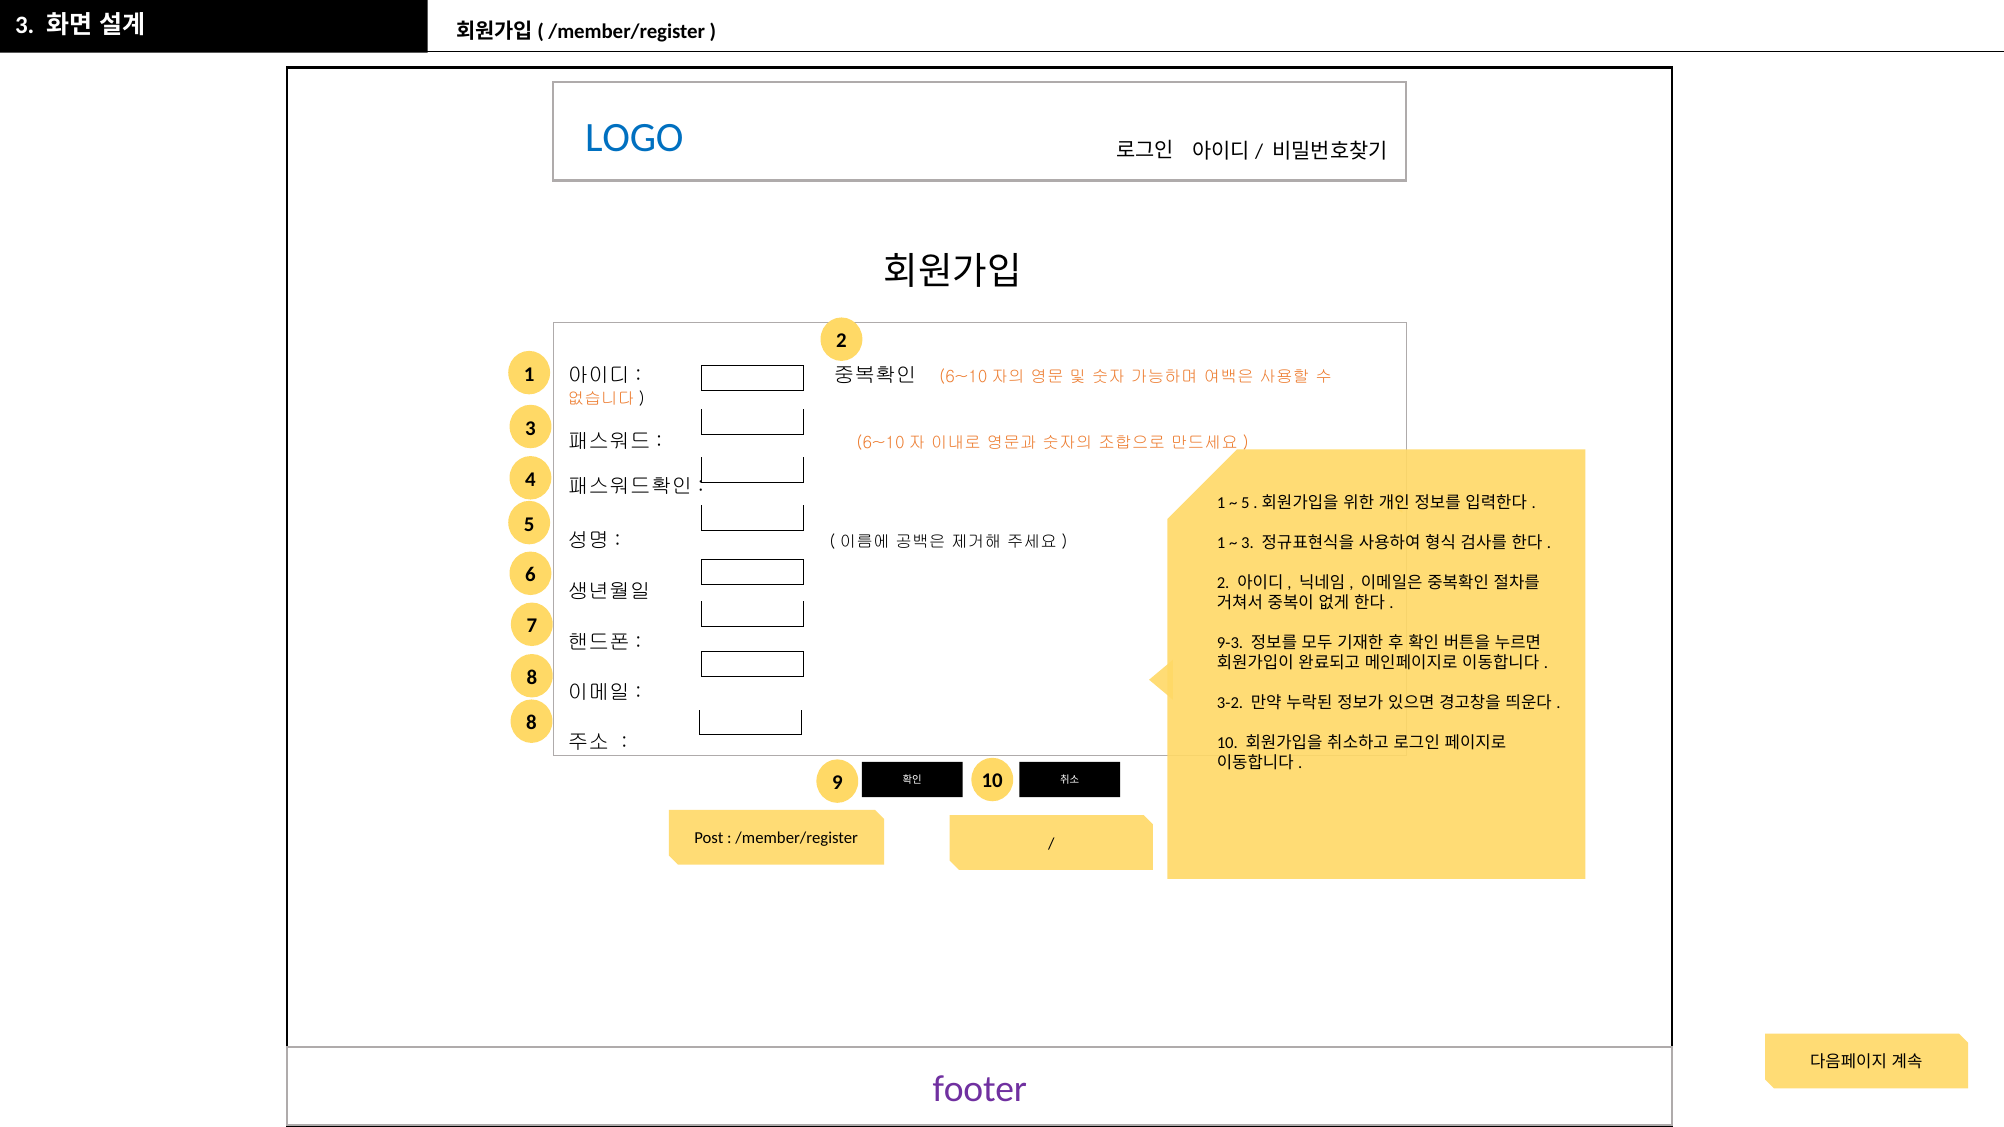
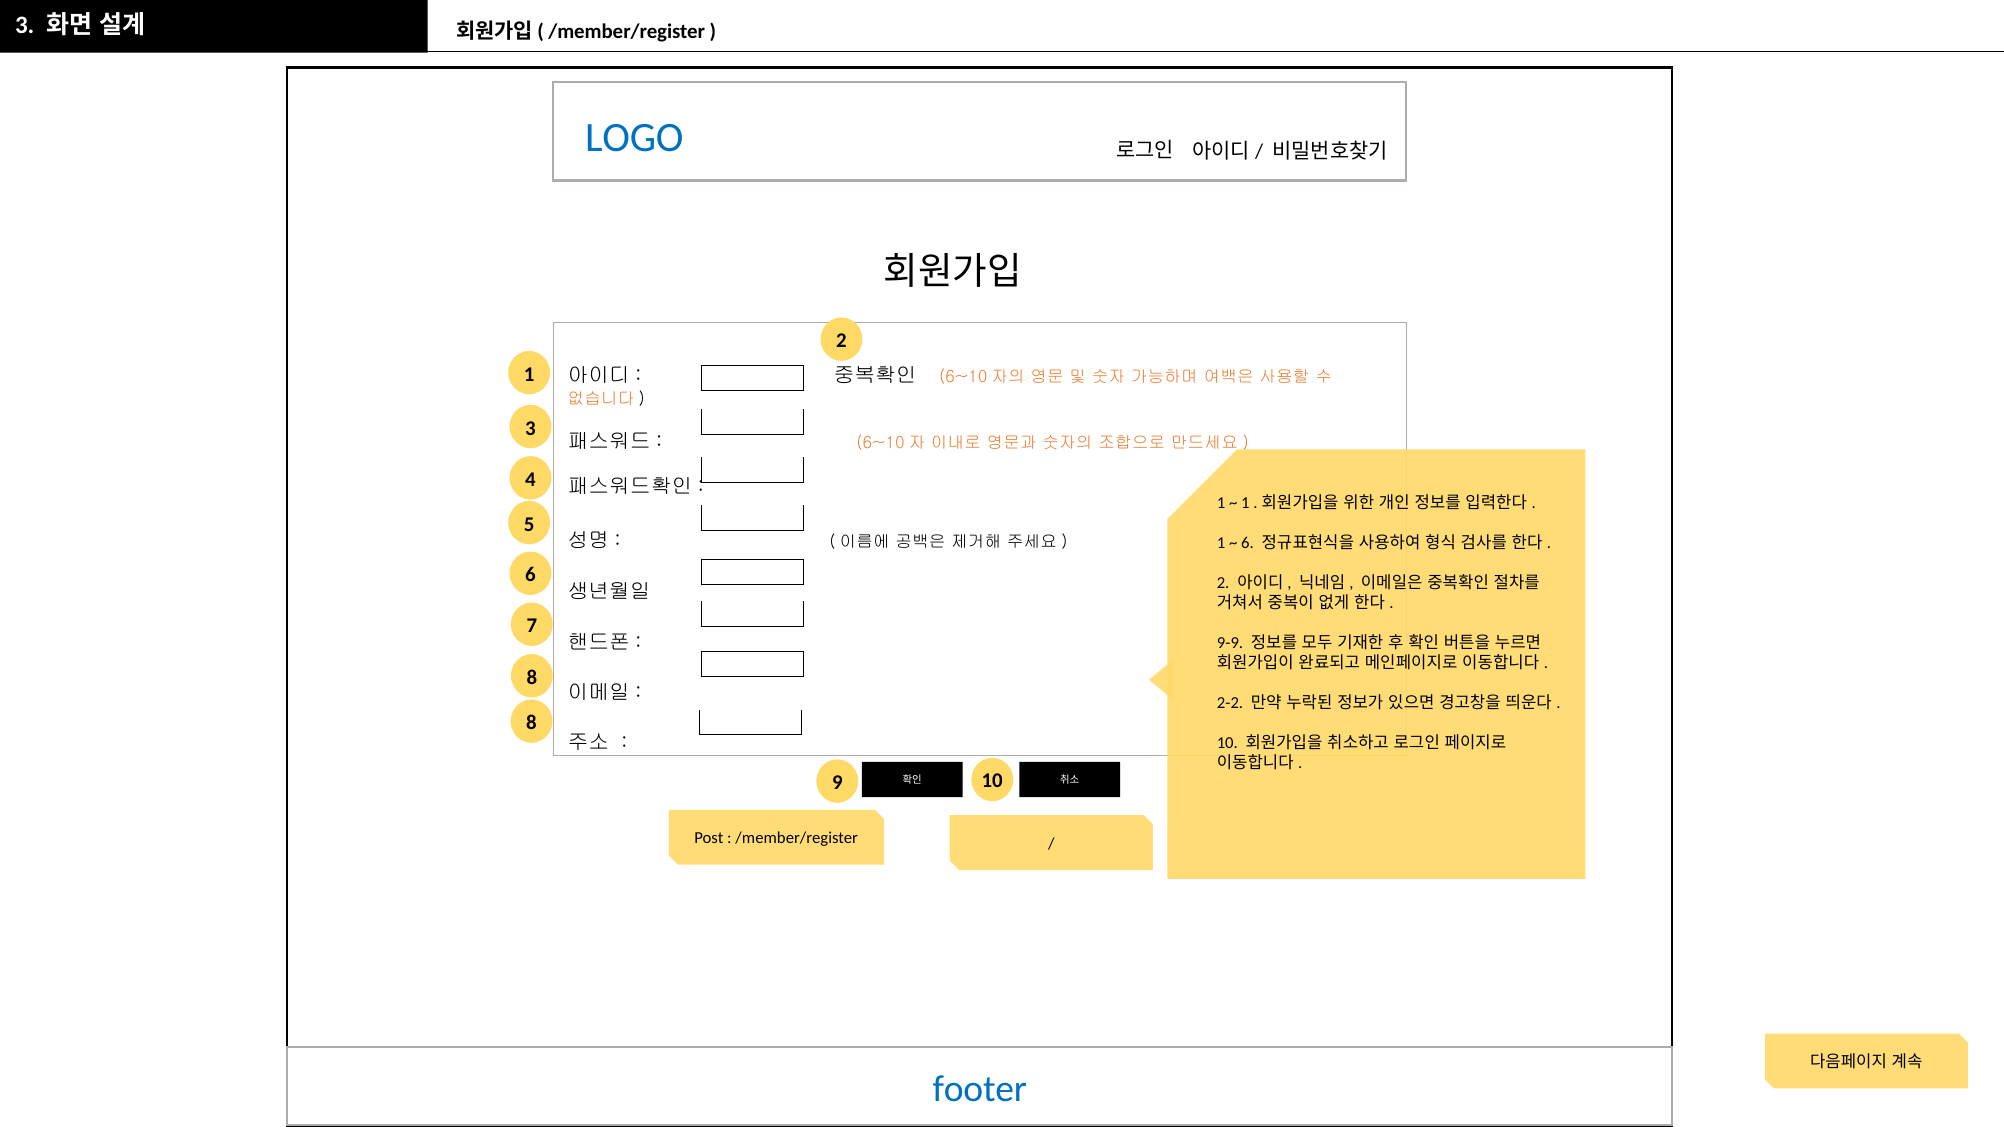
5: 5 -> 1 (1245, 503)
3: 3 -> 6 (1248, 543)
9-3: 9-3 -> 9-9 (1230, 643)
3-2: 3-2 -> 2-2 (1230, 703)
footer colour: purple -> blue (980, 1089)
